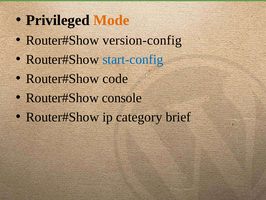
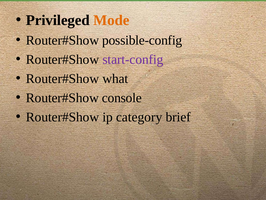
version-config: version-config -> possible-config (142, 40)
start-config colour: blue -> purple (133, 59)
code: code -> what (115, 78)
